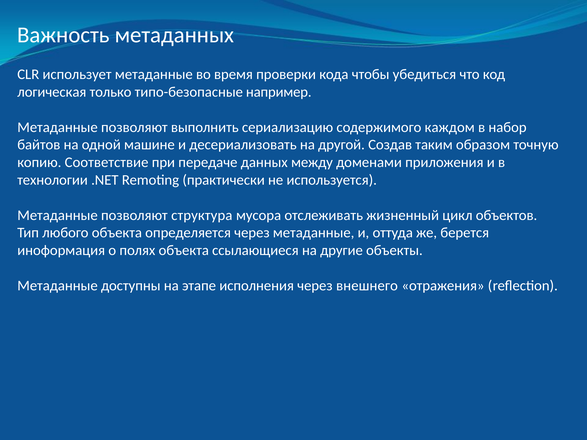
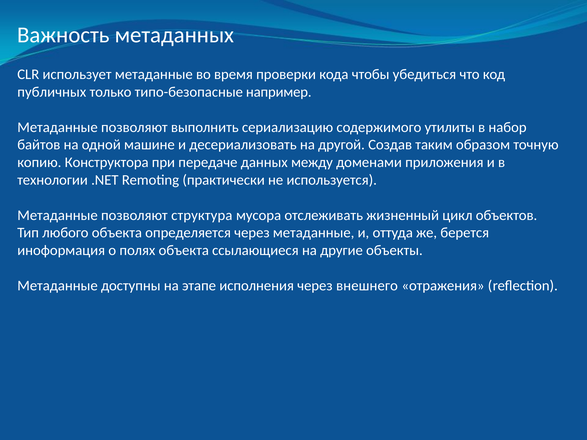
логическая: логическая -> публичных (52, 92)
каждом: каждом -> утилиты (450, 127)
Соответствие: Соответствие -> Конструктора (107, 162)
